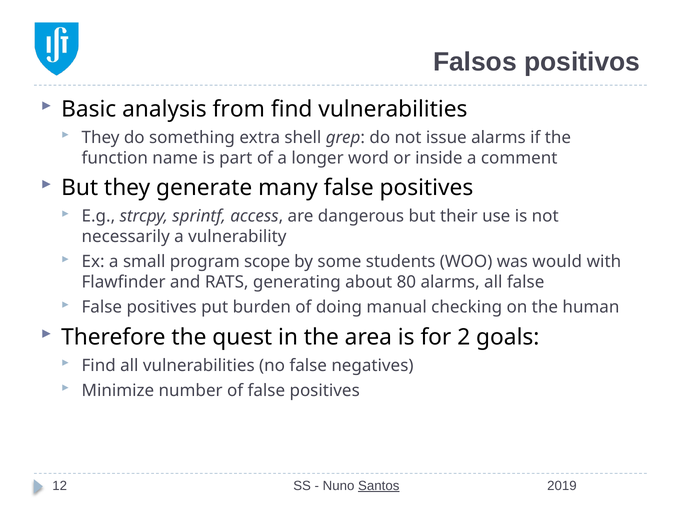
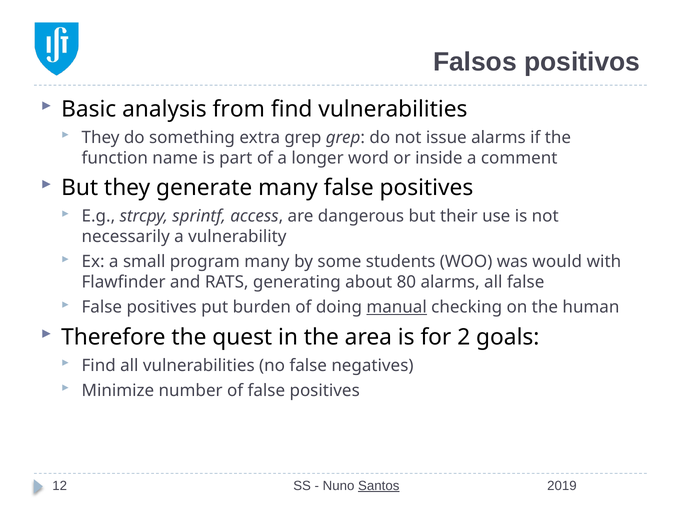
extra shell: shell -> grep (303, 138)
program scope: scope -> many (267, 262)
manual underline: none -> present (397, 307)
